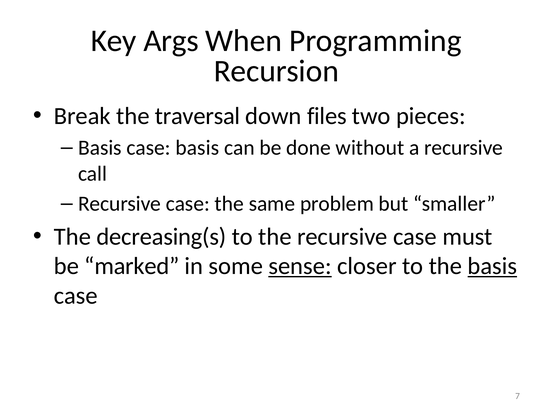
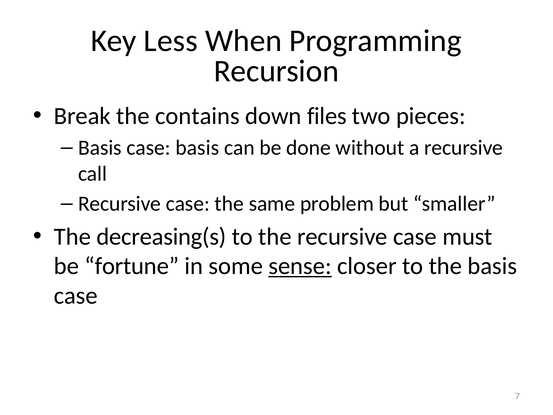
Args: Args -> Less (171, 41)
traversal: traversal -> contains (197, 116)
marked: marked -> fortune (132, 266)
basis underline: present -> none (492, 266)
